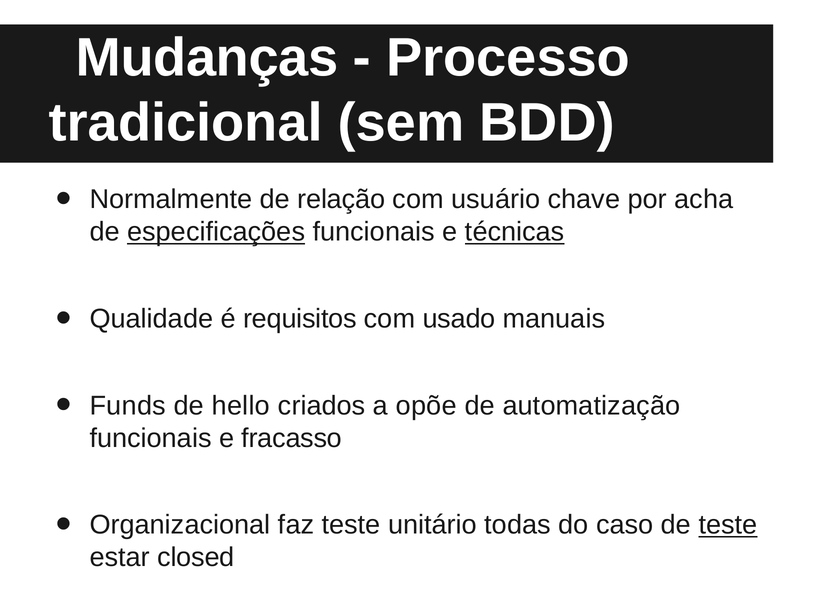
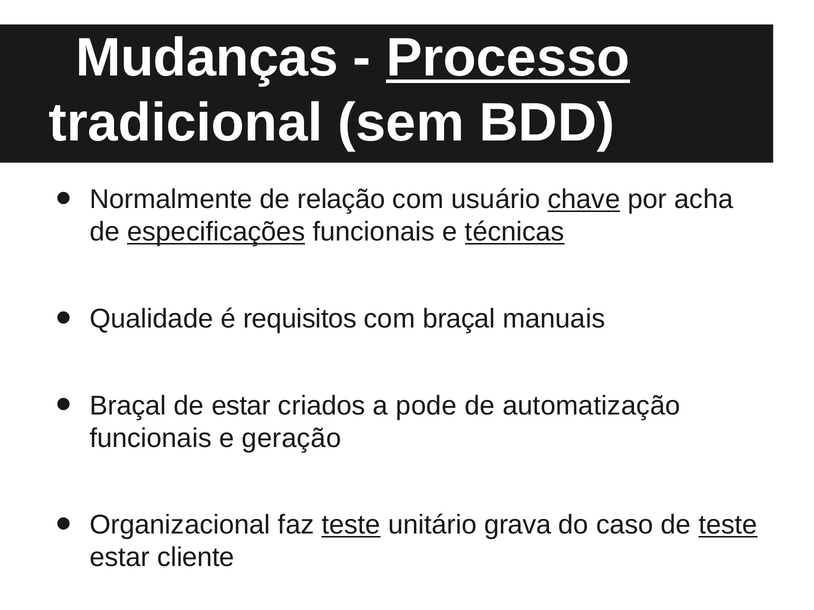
Processo underline: none -> present (508, 58)
chave underline: none -> present (584, 200)
com usado: usado -> braçal (459, 319)
Funds: Funds -> Braçal (128, 406)
de hello: hello -> estar (241, 406)
opõe: opõe -> pode (426, 406)
fracasso: fracasso -> geração (291, 438)
teste underline: none -> present (351, 525)
todas: todas -> grava (518, 525)
closed: closed -> cliente (196, 558)
